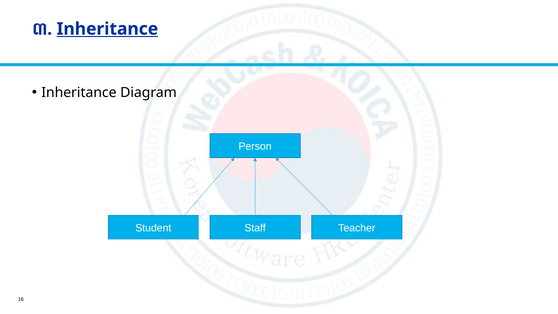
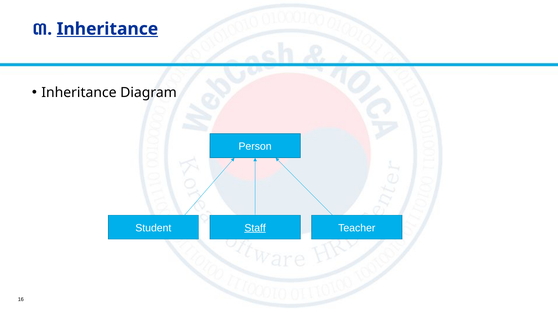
Staff underline: none -> present (255, 228)
